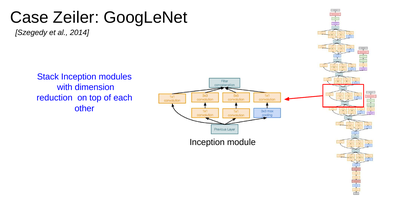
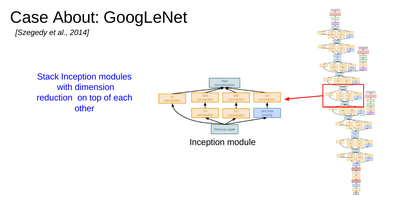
Zeiler: Zeiler -> About (76, 17)
